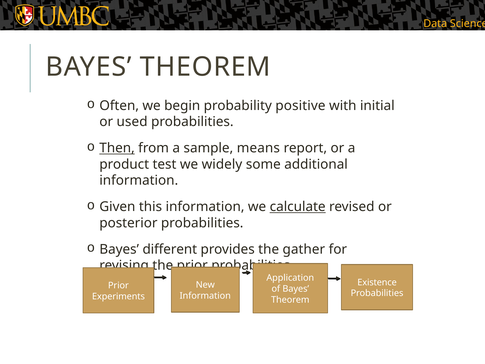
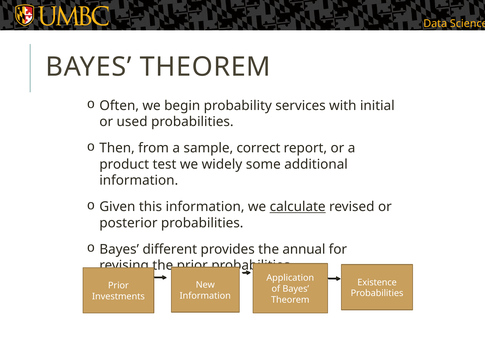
positive: positive -> services (301, 106)
Then underline: present -> none (117, 148)
means: means -> correct (258, 148)
gather: gather -> annual (304, 249)
Experiments: Experiments -> Investments (118, 296)
